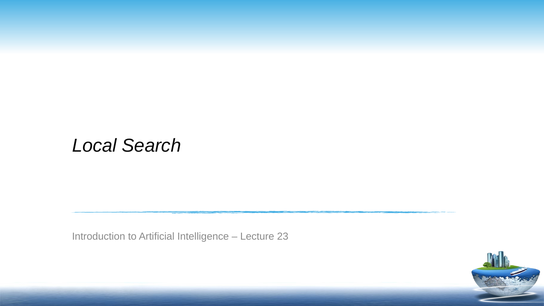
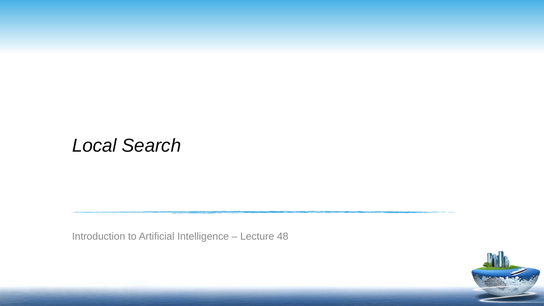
23: 23 -> 48 (283, 237)
